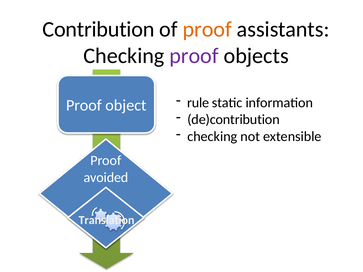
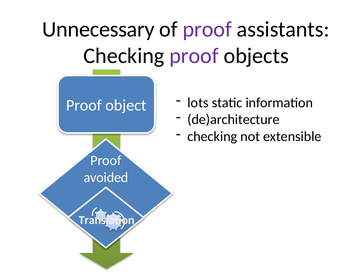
Contribution: Contribution -> Unnecessary (98, 29)
proof colour: orange -> purple (207, 29)
rule: rule -> lots (198, 103)
de)contribution: de)contribution -> de)architecture (233, 120)
